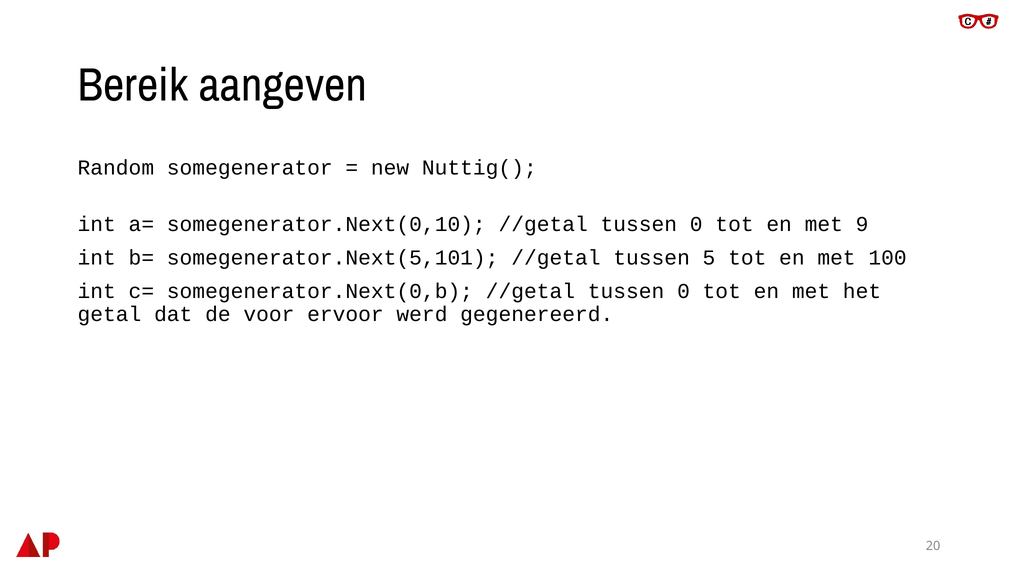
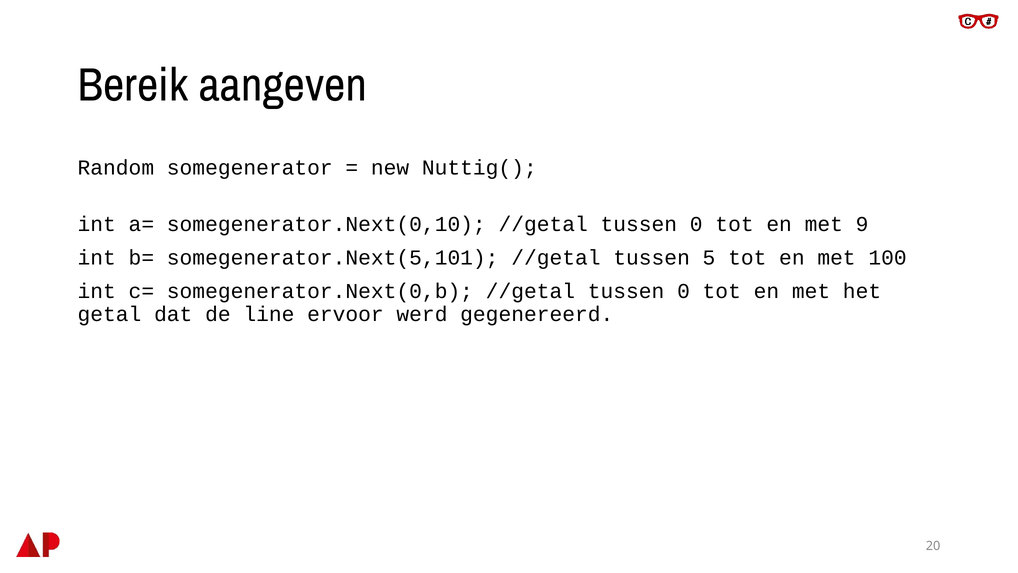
voor: voor -> line (269, 314)
